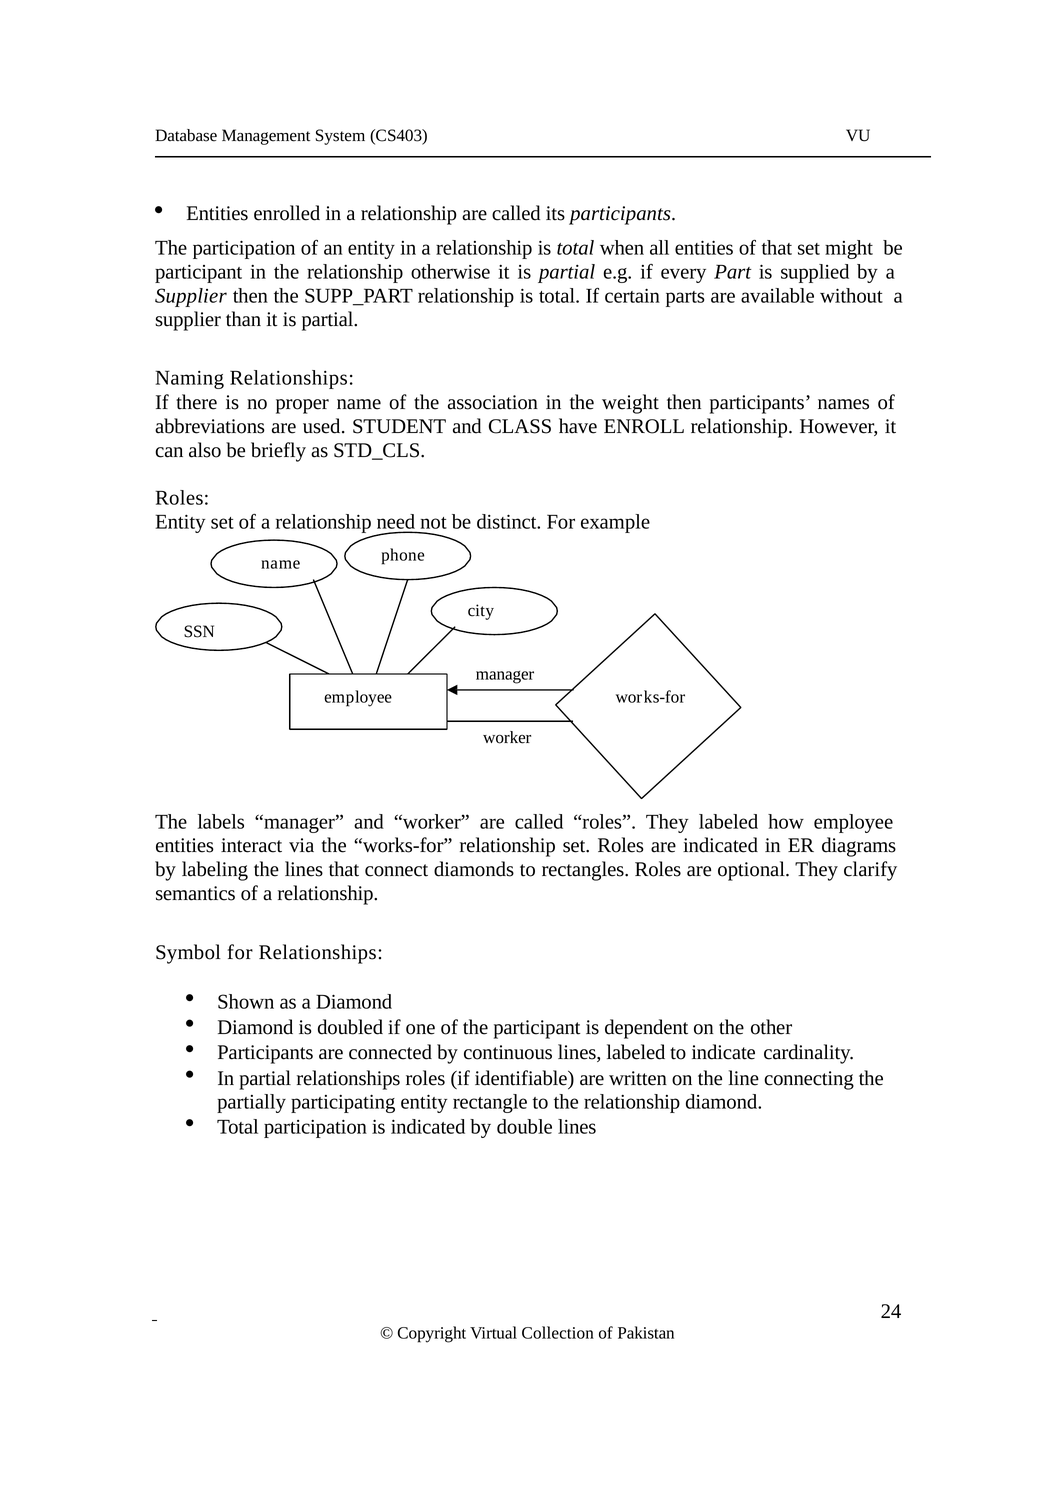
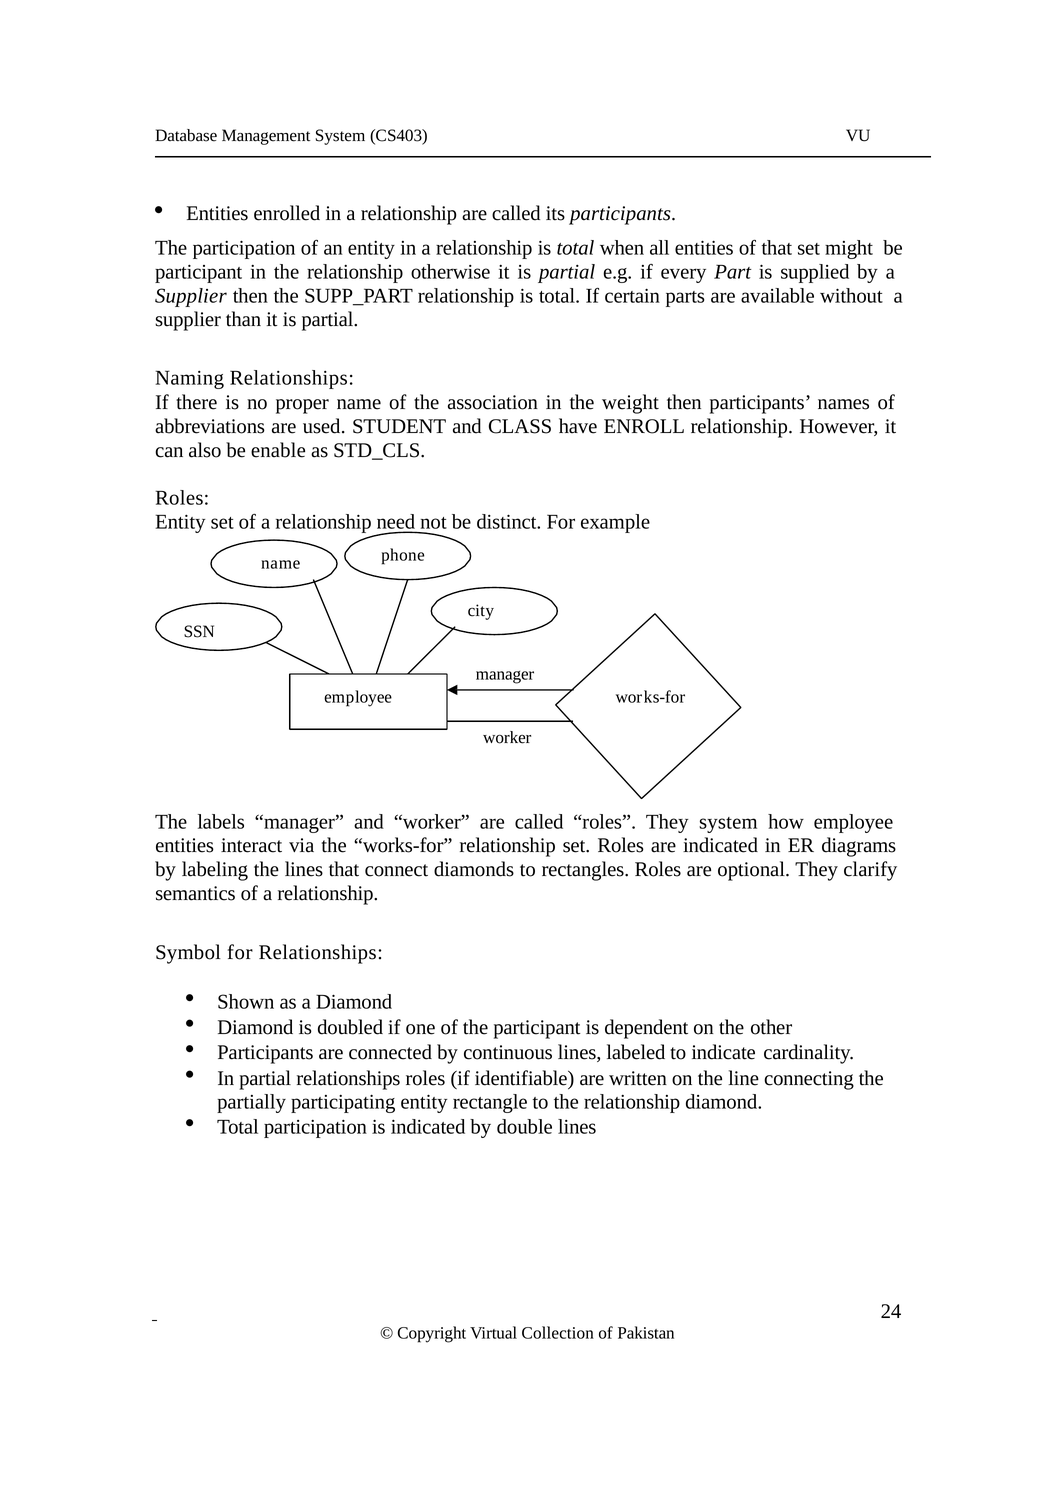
briefly: briefly -> enable (278, 450)
They labeled: labeled -> system (728, 822)
